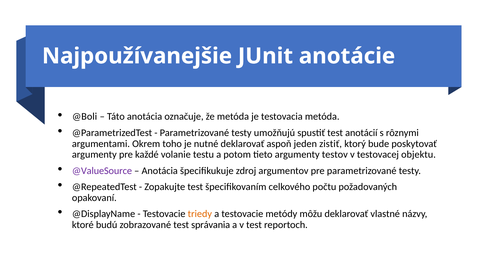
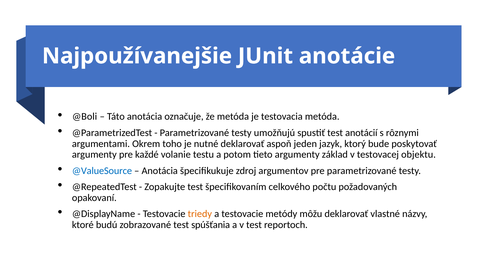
zistiť: zistiť -> jazyk (331, 144)
testov: testov -> základ (335, 155)
@ValueSource colour: purple -> blue (102, 171)
správania: správania -> spúšťania (211, 225)
